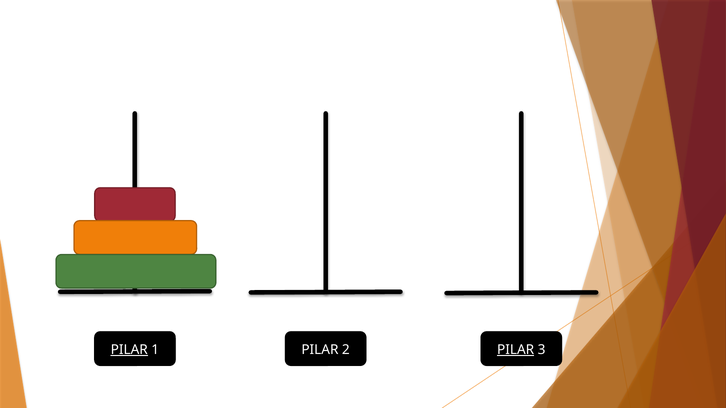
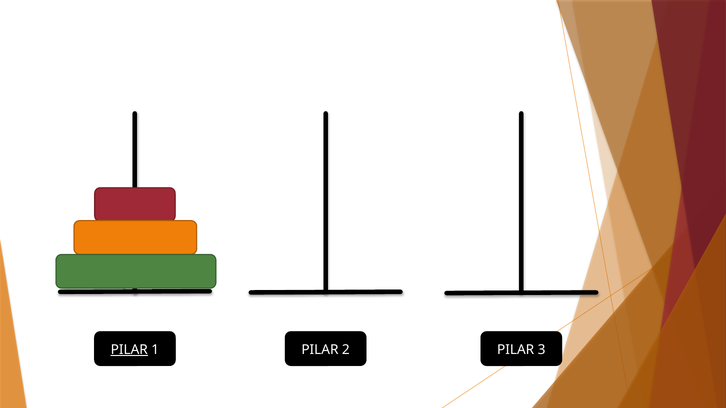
PILAR underline: present -> none (516, 350)
